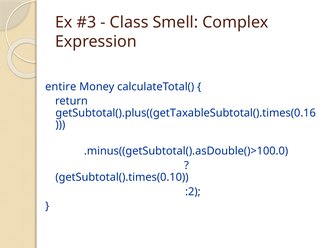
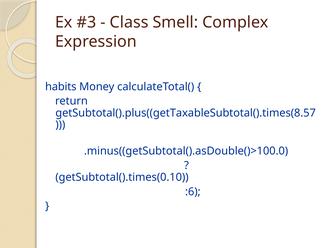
entire: entire -> habits (61, 86)
getSubtotal().plus((getTaxableSubtotal().times(0.16: getSubtotal().plus((getTaxableSubtotal().times(0.16 -> getSubtotal().plus((getTaxableSubtotal().times(8.57 (186, 113)
:2: :2 -> :6 (193, 191)
